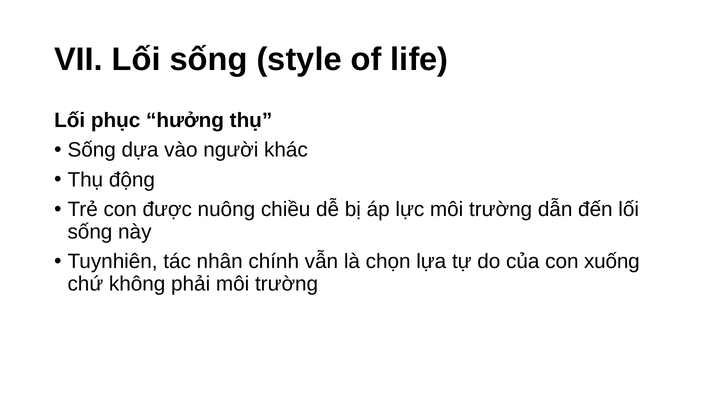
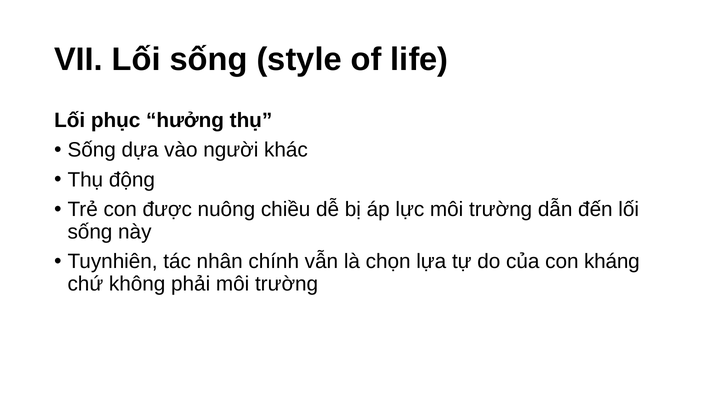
xuống: xuống -> kháng (612, 262)
